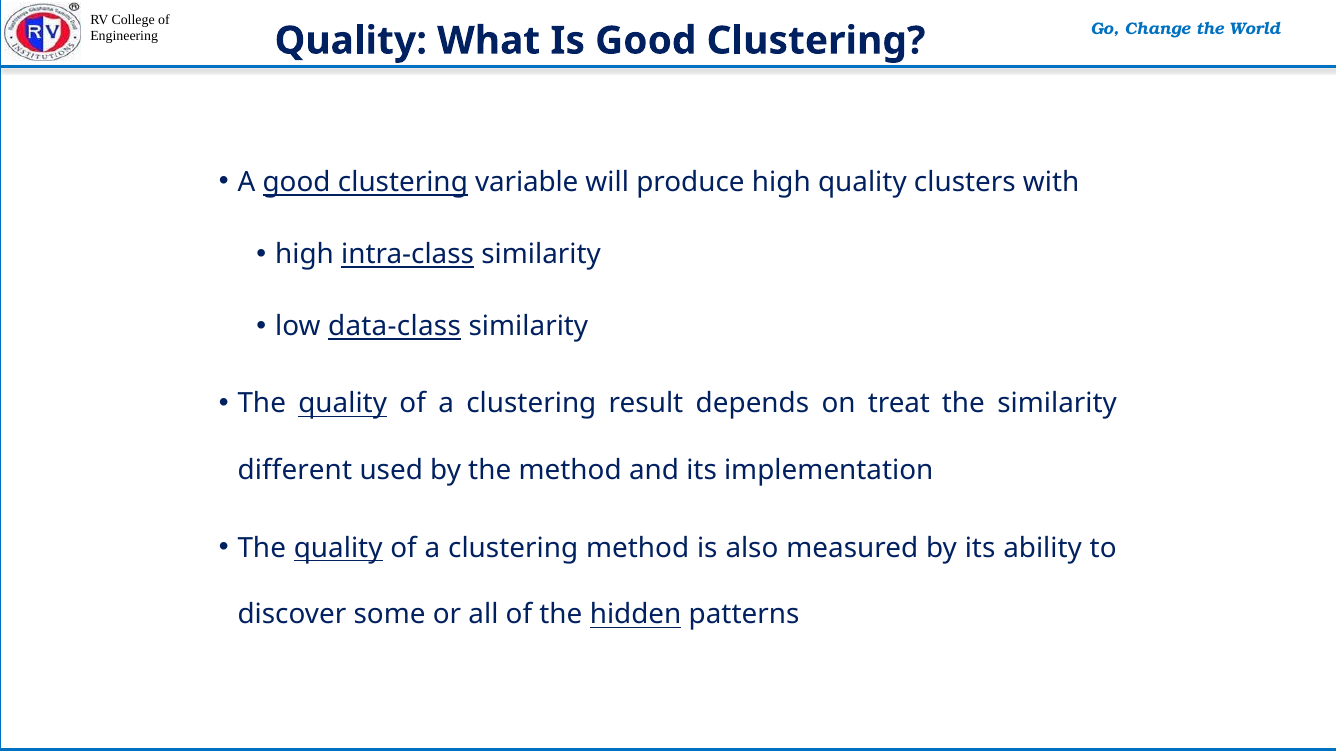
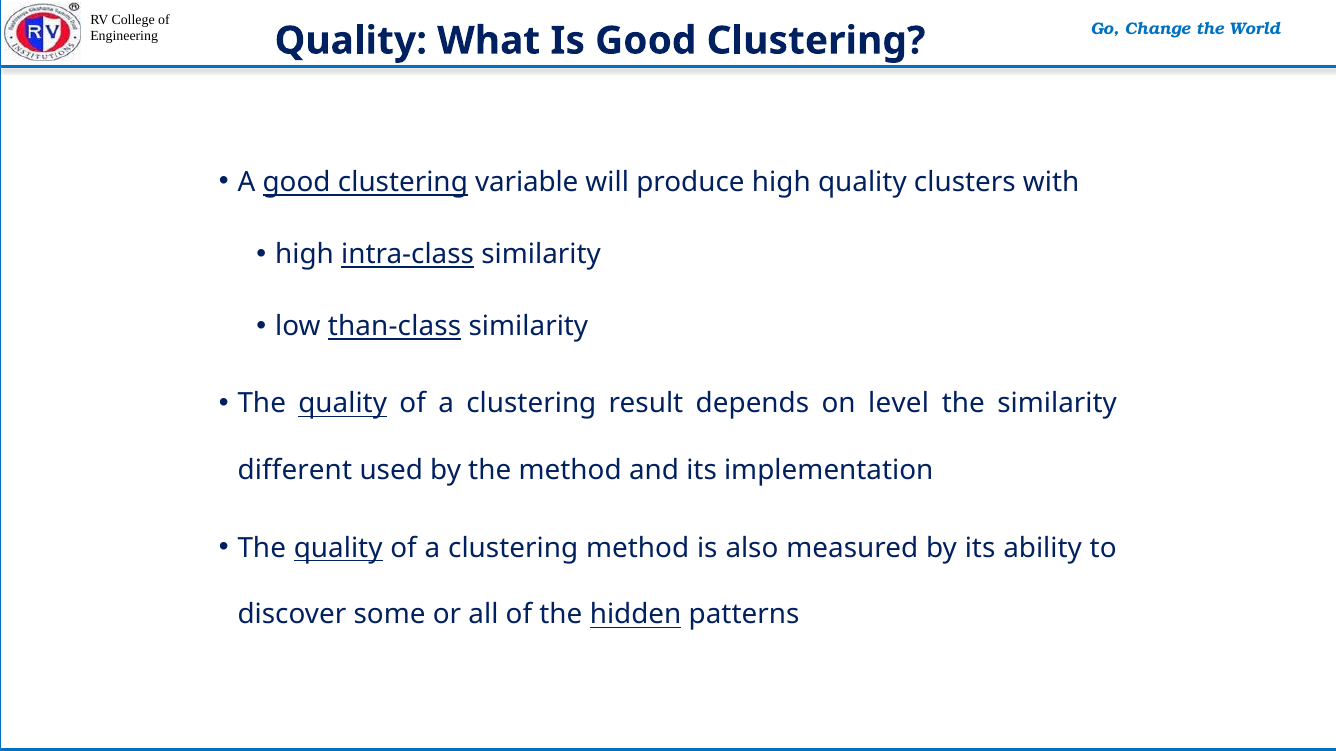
data-class: data-class -> than-class (395, 327)
treat: treat -> level (899, 404)
